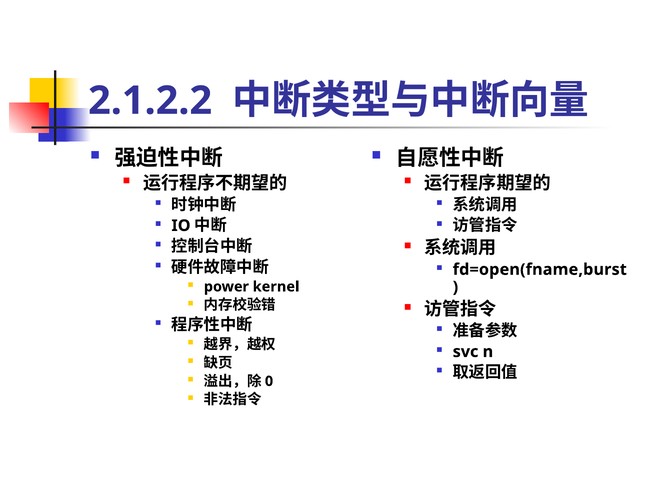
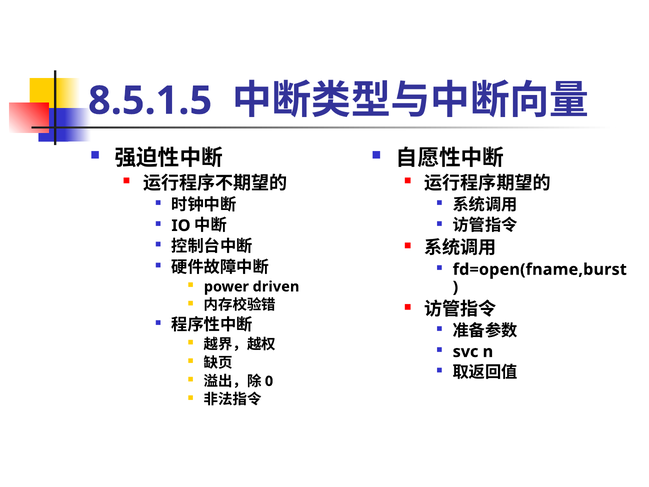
2.1.2.2: 2.1.2.2 -> 8.5.1.5 (150, 101)
kernel: kernel -> driven (276, 287)
